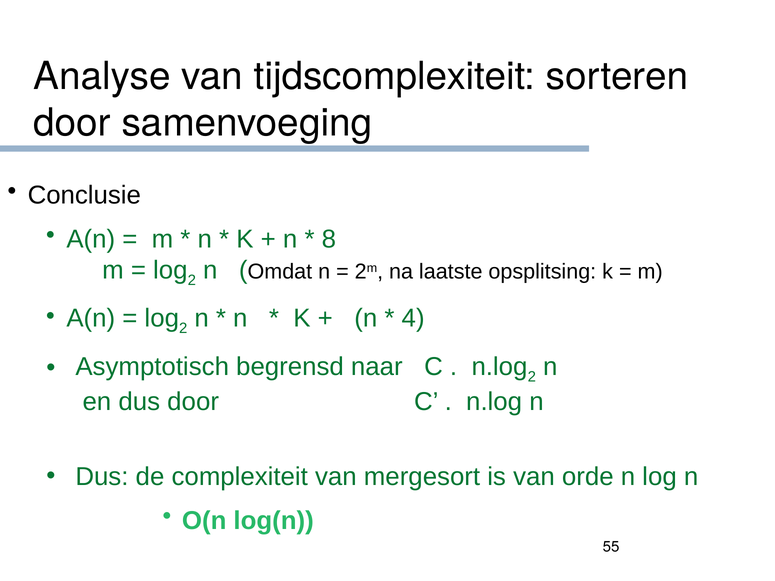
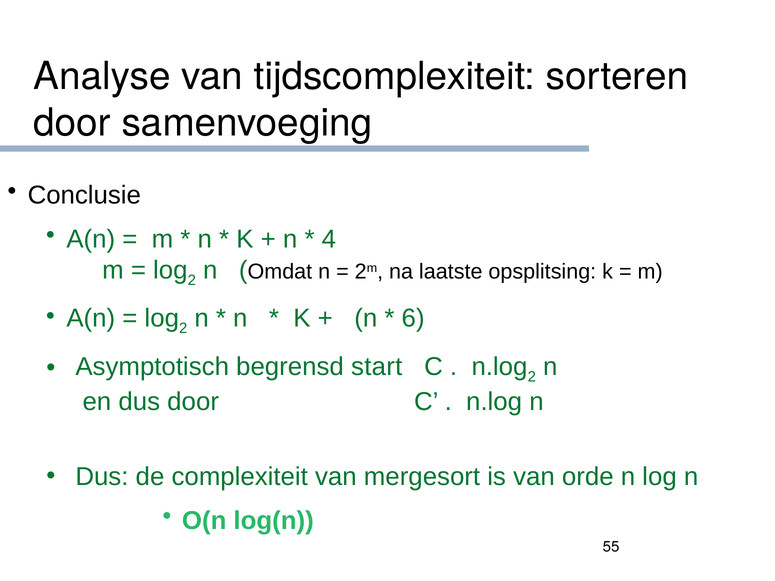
8: 8 -> 4 (329, 239)
4: 4 -> 6 (413, 319)
naar: naar -> start (377, 367)
